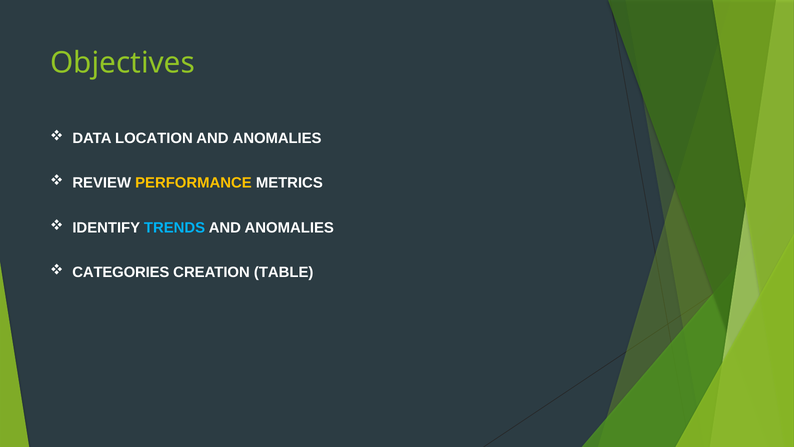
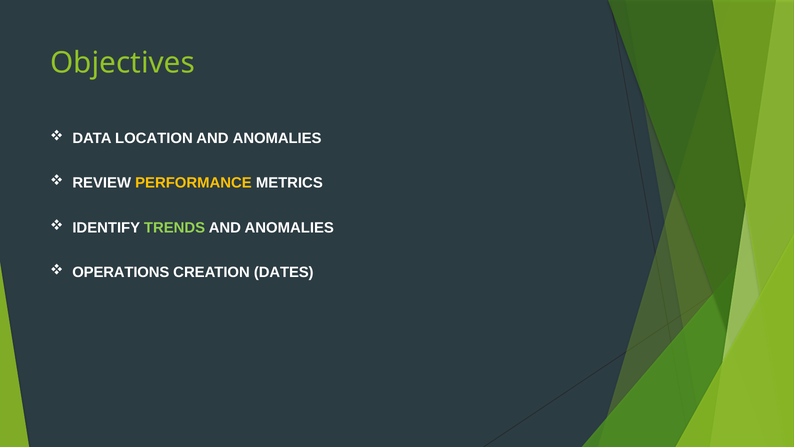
TRENDS colour: light blue -> light green (175, 227)
CATEGORIES: CATEGORIES -> OPERATIONS (121, 272)
TABLE: TABLE -> DATES (284, 272)
